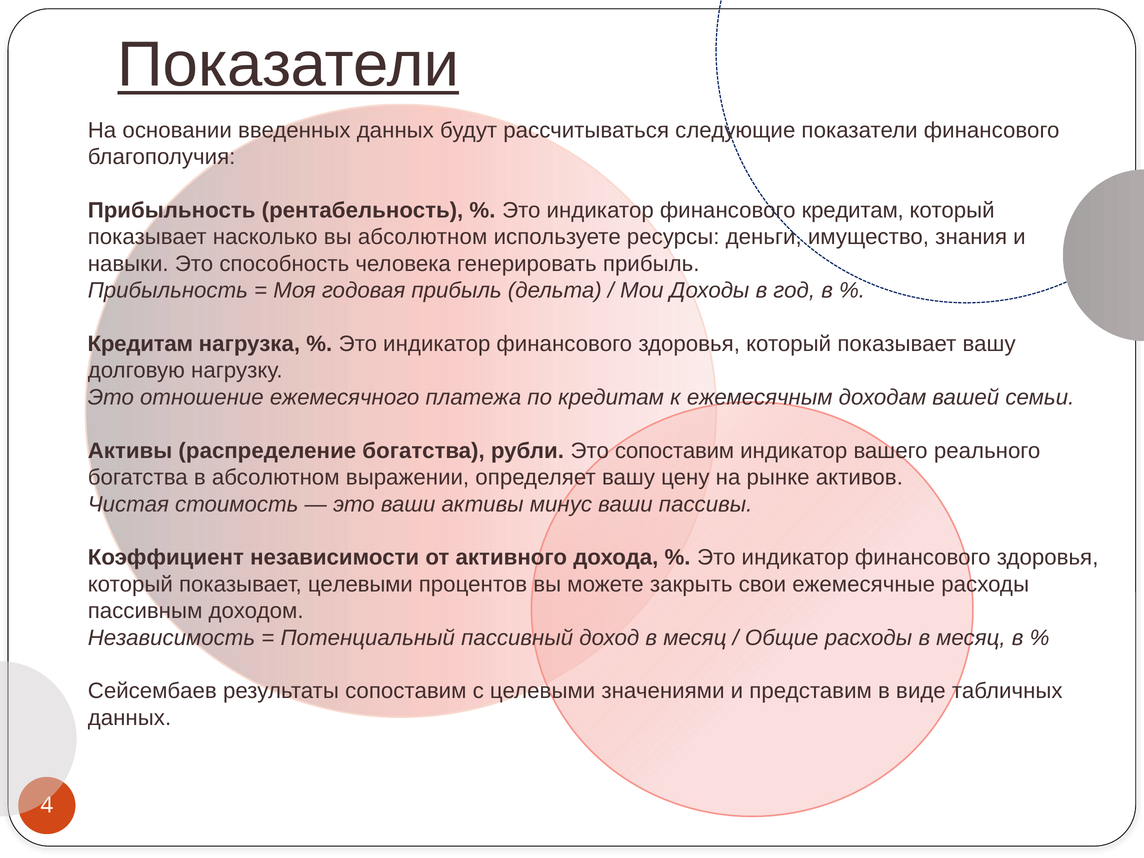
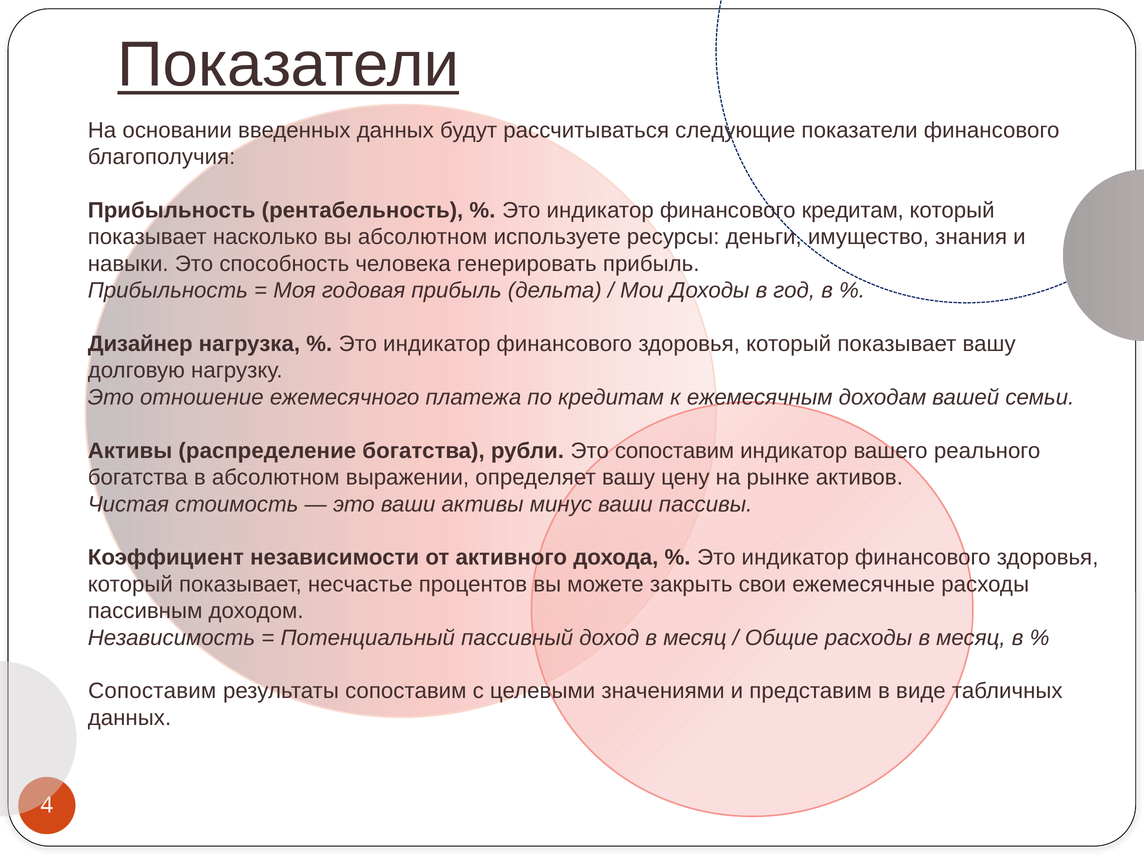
Кредитам: Кредитам -> Дизайнер (140, 344)
показывает целевыми: целевыми -> несчастье (360, 584)
Сейсембаев: Сейсембаев -> Сопоставим (152, 691)
